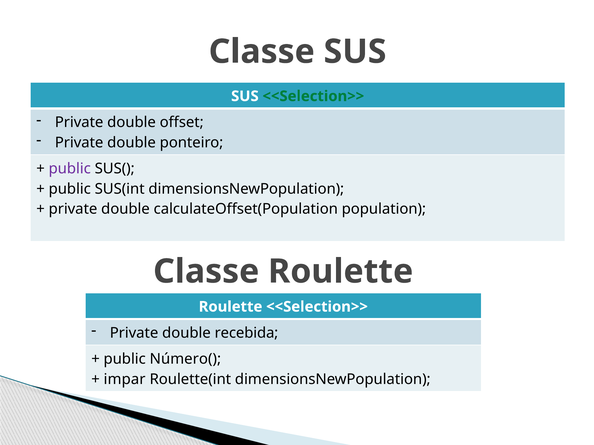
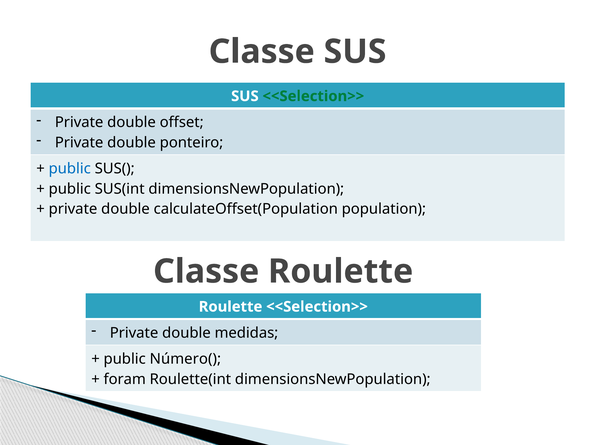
public colour: purple -> blue (70, 169)
recebida: recebida -> medidas (246, 333)
impar: impar -> foram (125, 380)
